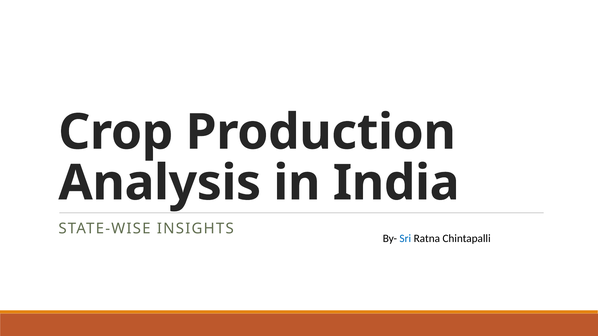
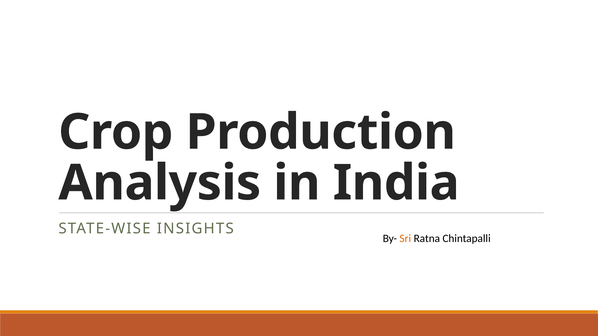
Sri colour: blue -> orange (405, 239)
